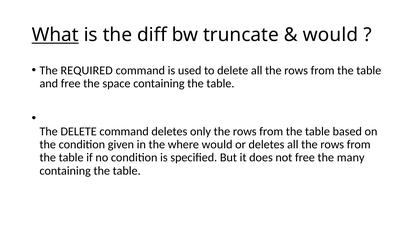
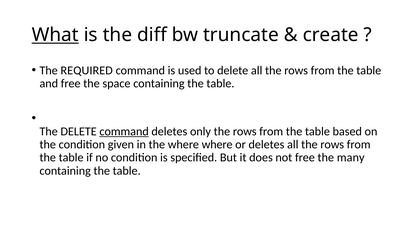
would: would -> create (331, 35)
command underline: none -> present (124, 131)
where would: would -> where (217, 145)
